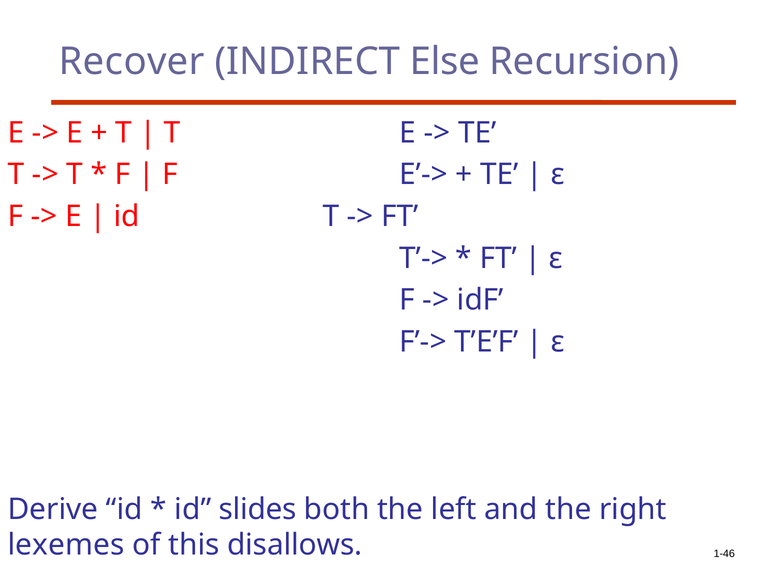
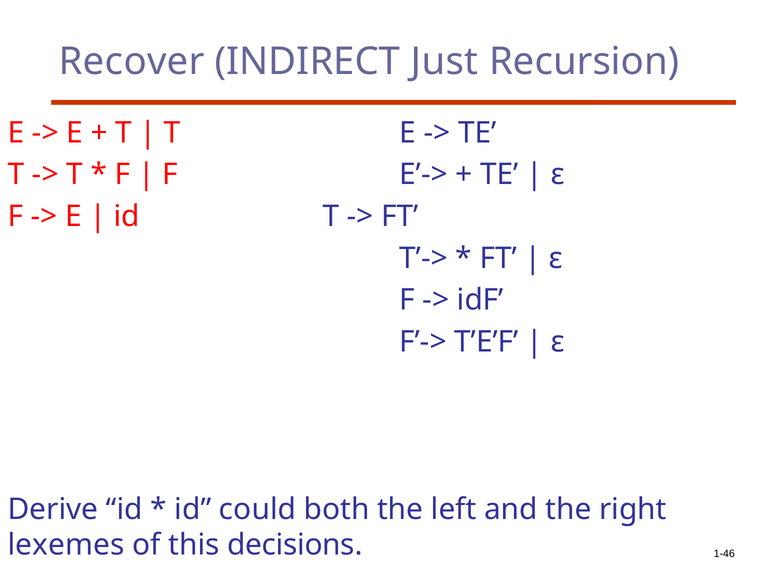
Else: Else -> Just (445, 62)
slides: slides -> could (258, 509)
disallows: disallows -> decisions (295, 545)
